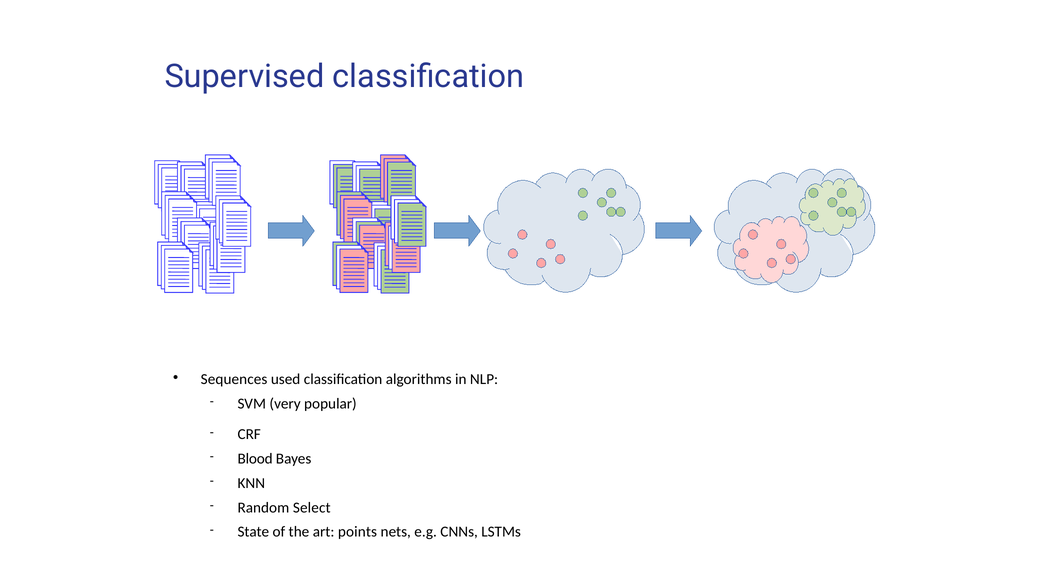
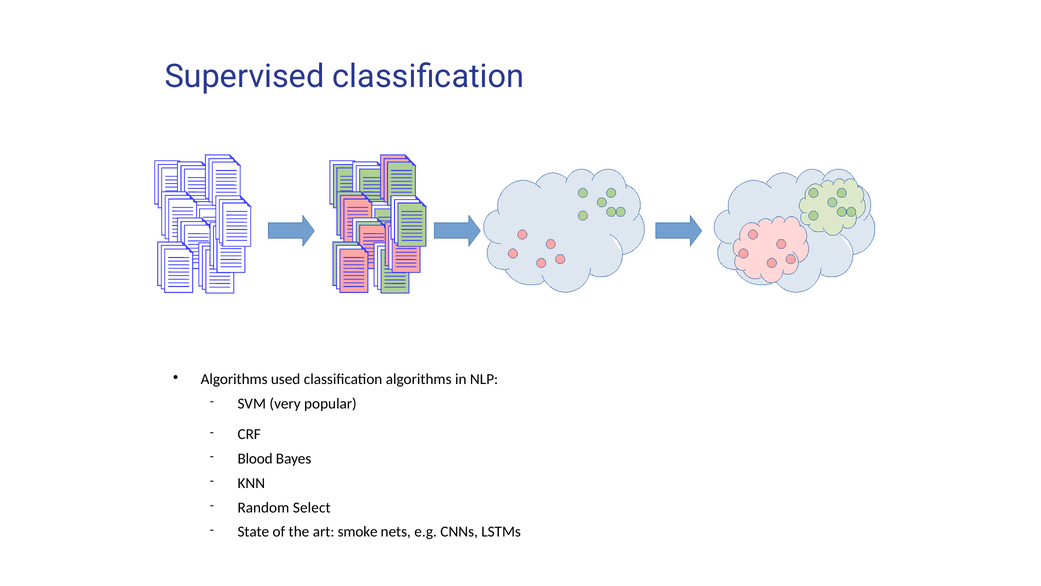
Sequences: Sequences -> Algorithms (234, 379)
points: points -> smoke (358, 532)
